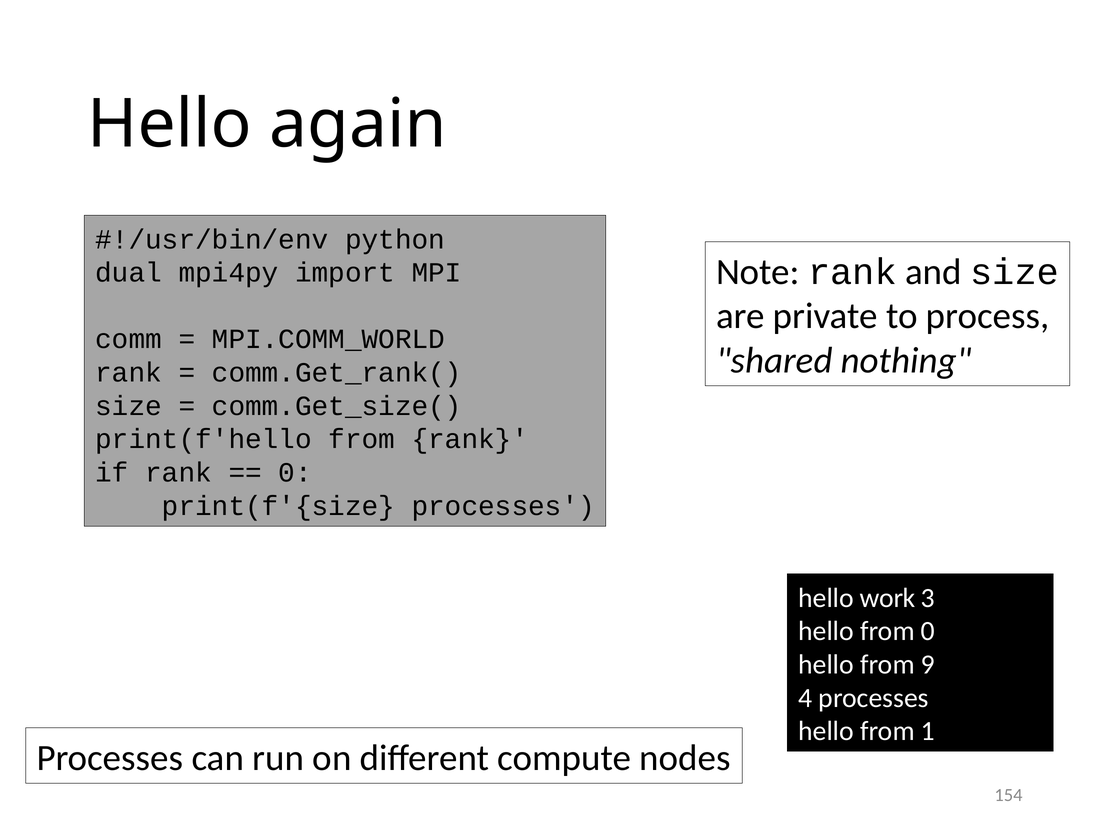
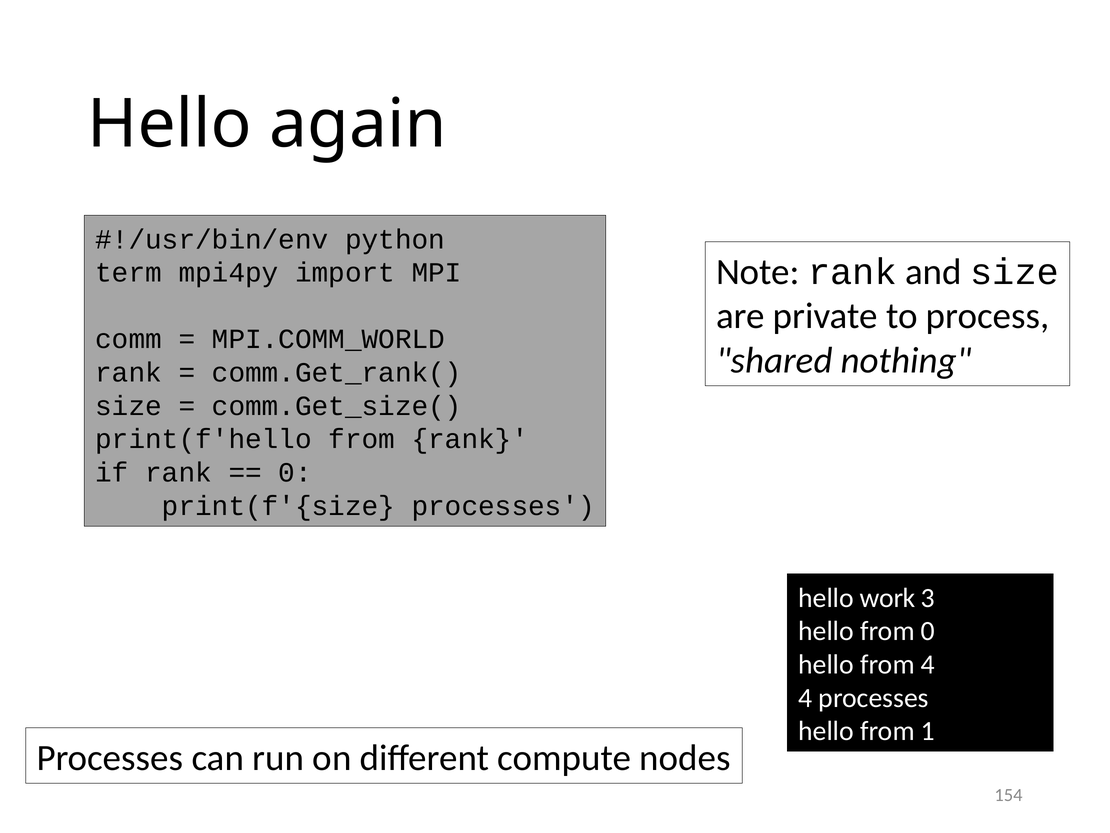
dual: dual -> term (129, 272)
from 9: 9 -> 4 (928, 664)
